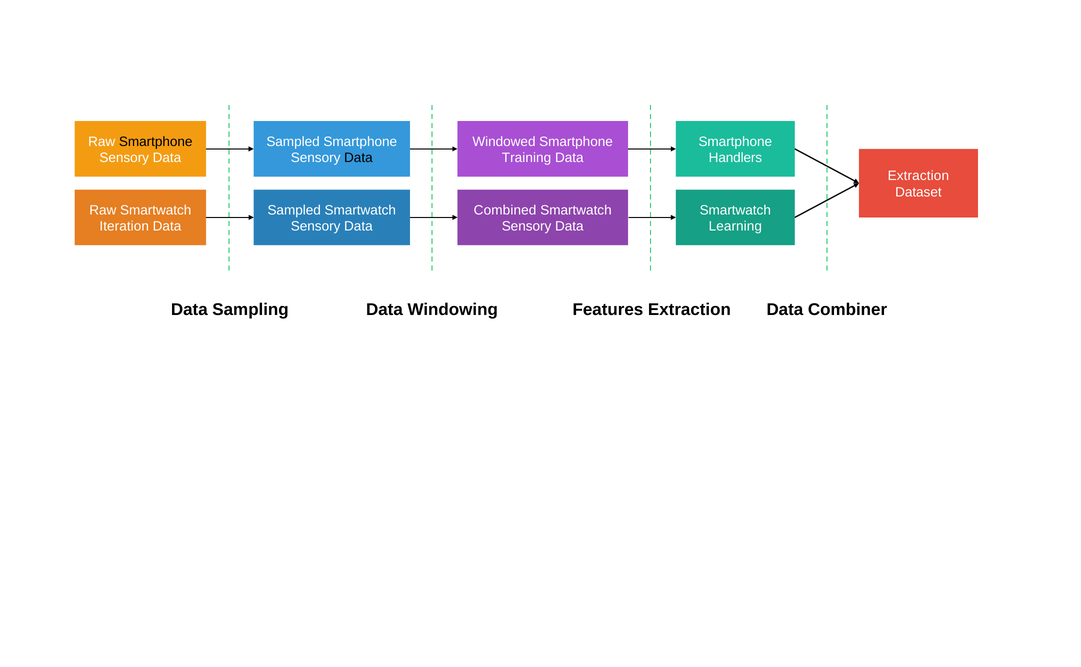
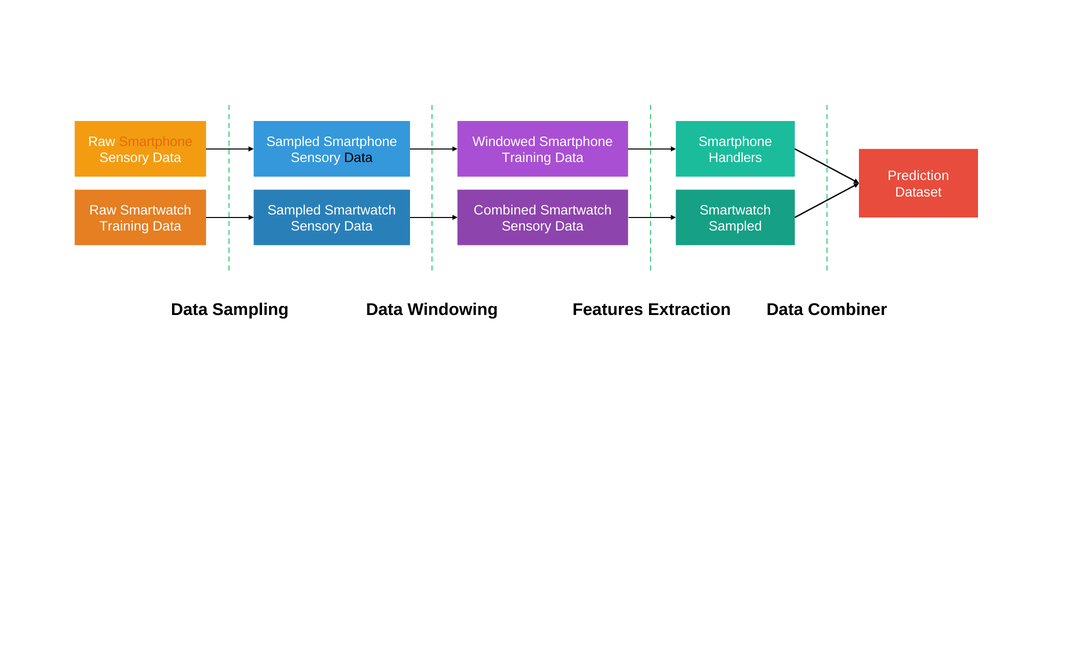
Smartphone colour: black -> orange (156, 142)
Extraction: Extraction -> Prediction (918, 176)
Iteration: Iteration -> Training (124, 226)
Learning: Learning -> Sampled (735, 226)
